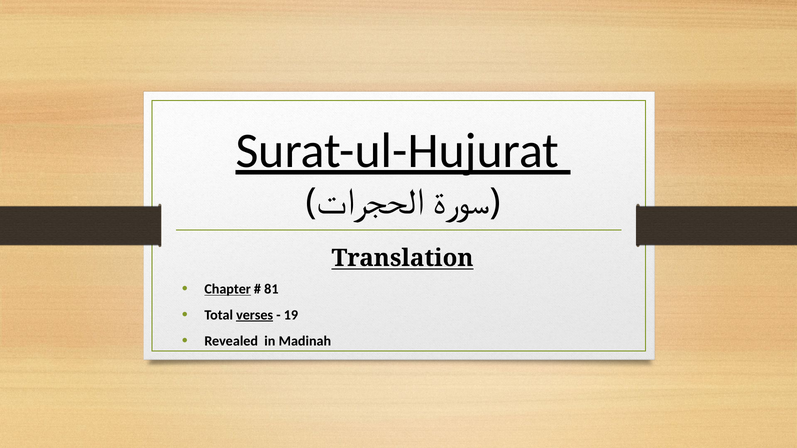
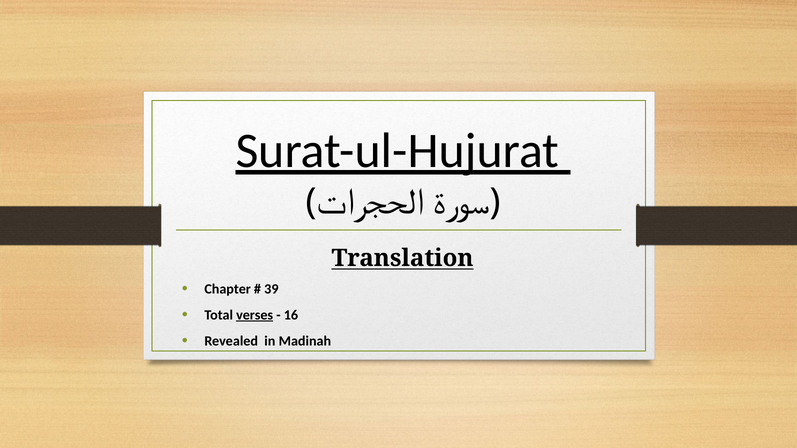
Chapter underline: present -> none (228, 289)
81: 81 -> 39 (271, 289)
19: 19 -> 16 (291, 315)
